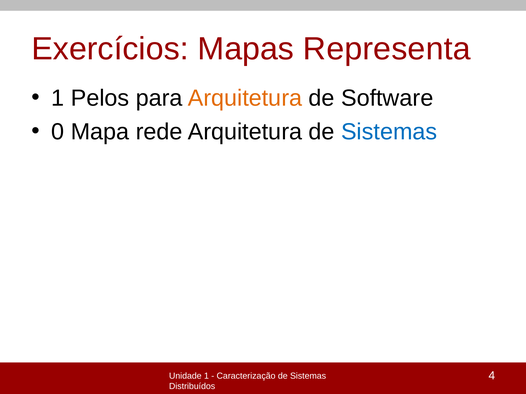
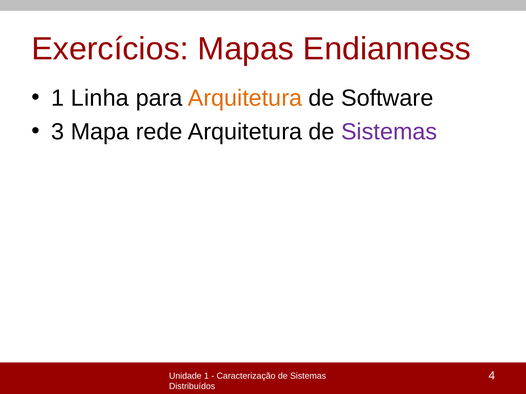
Representa: Representa -> Endianness (387, 49)
Pelos: Pelos -> Linha (100, 98)
0: 0 -> 3 (58, 132)
Sistemas colour: blue -> purple (389, 132)
